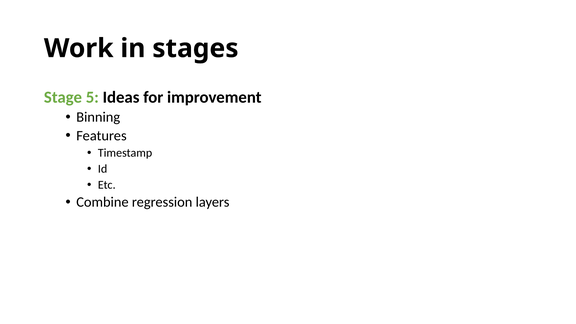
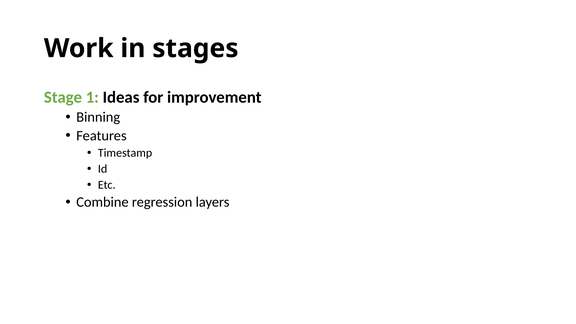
5: 5 -> 1 (92, 97)
